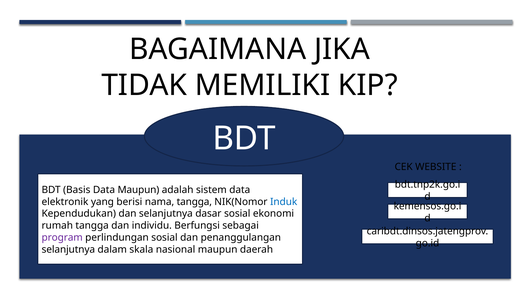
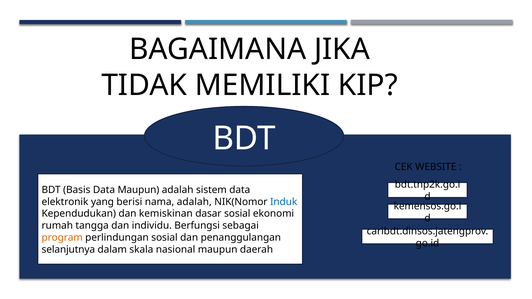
nama tangga: tangga -> adalah (194, 202)
dan selanjutnya: selanjutnya -> kemiskinan (166, 214)
program colour: purple -> orange (62, 238)
